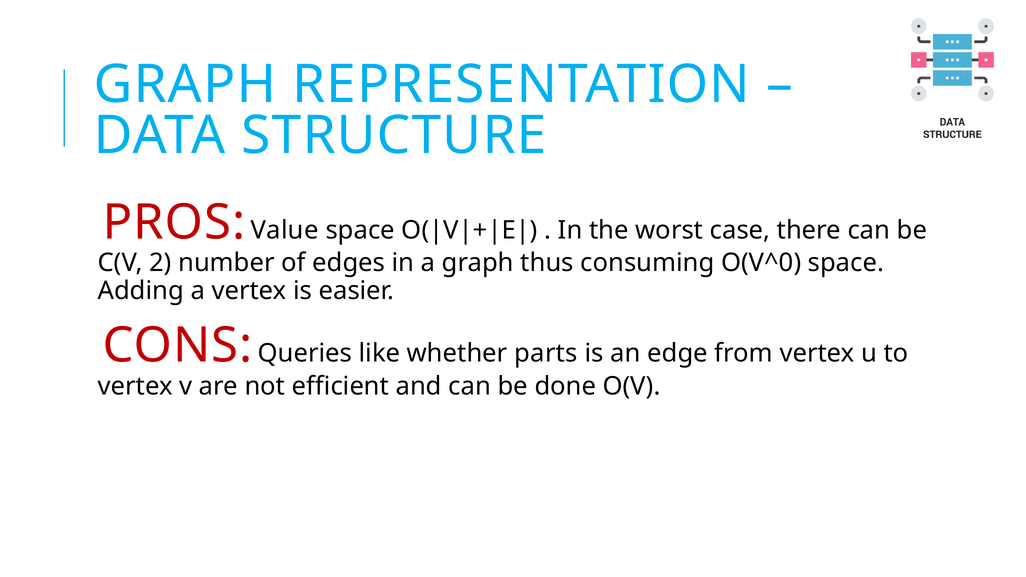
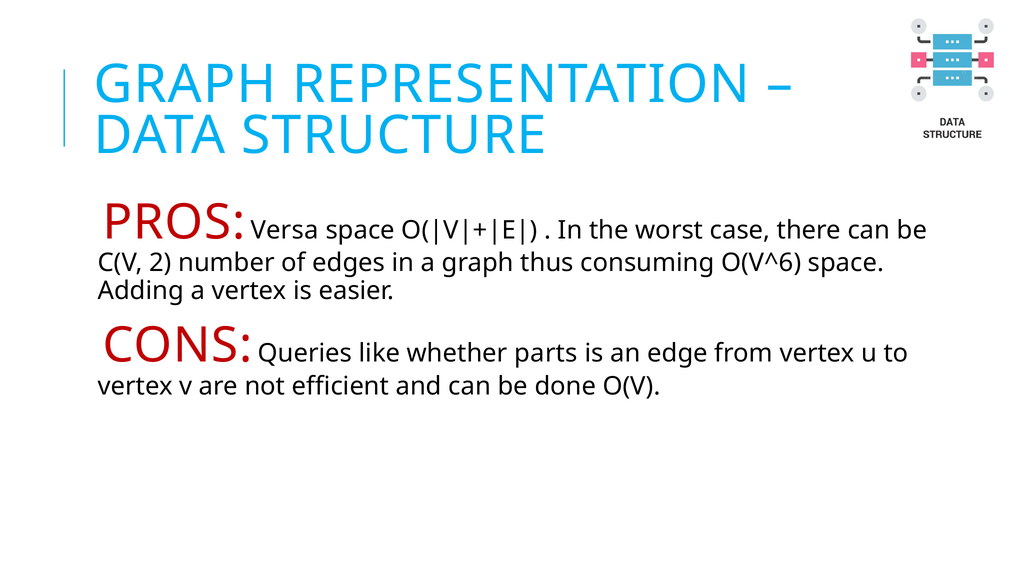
Value: Value -> Versa (285, 230)
O(V^0: O(V^0 -> O(V^6 (761, 263)
